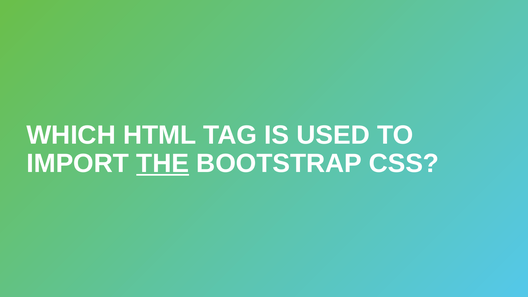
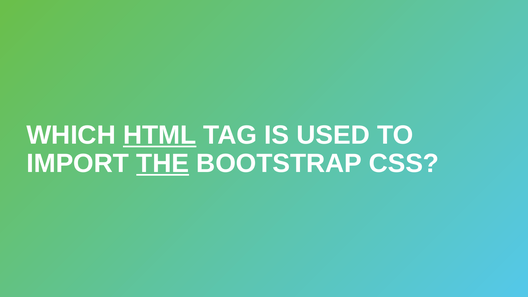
HTML underline: none -> present (160, 135)
